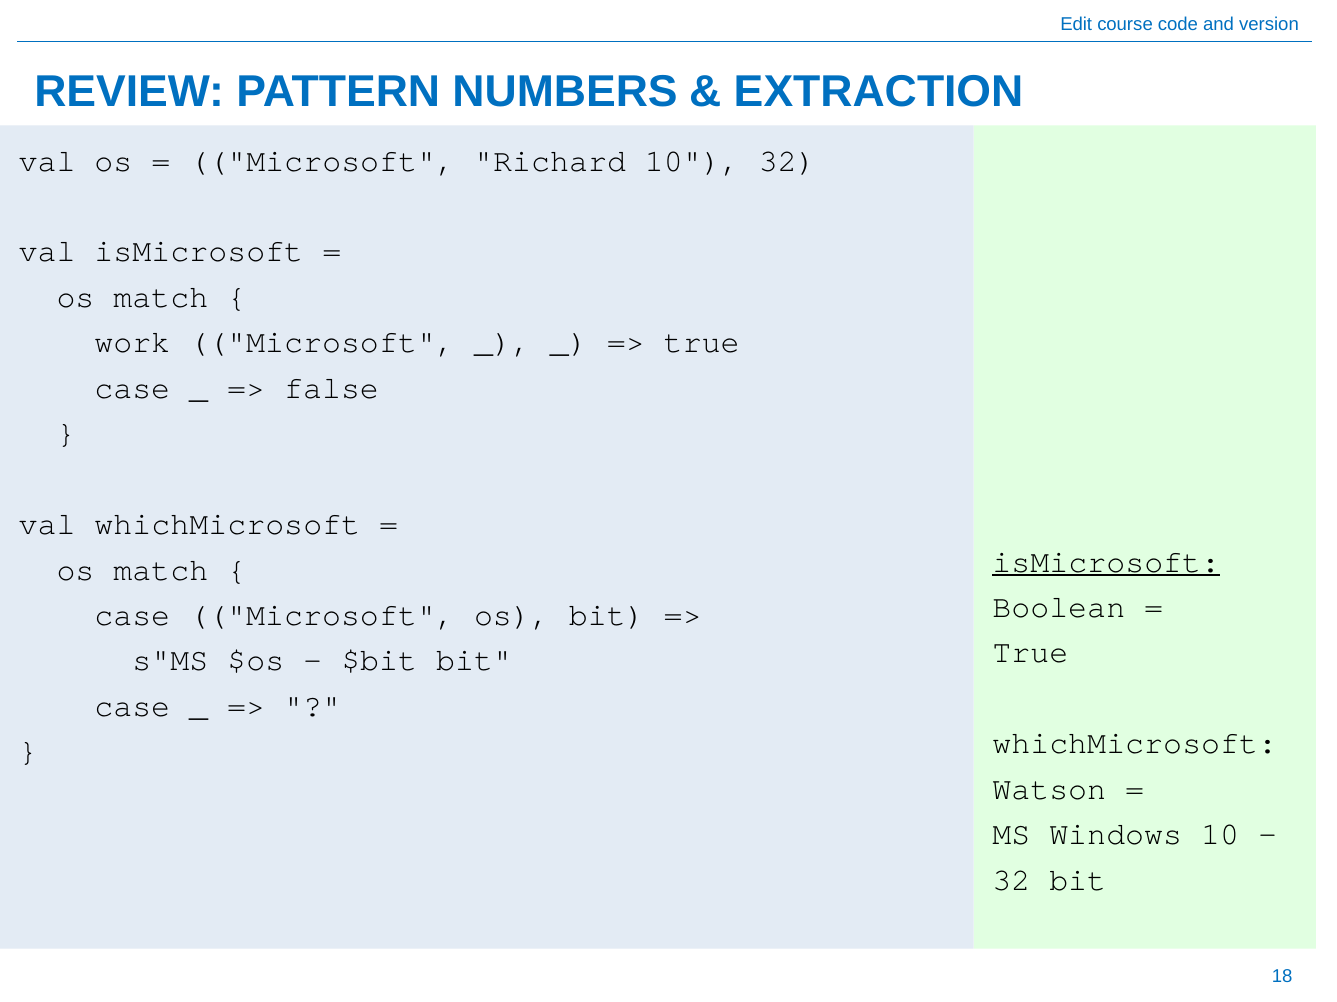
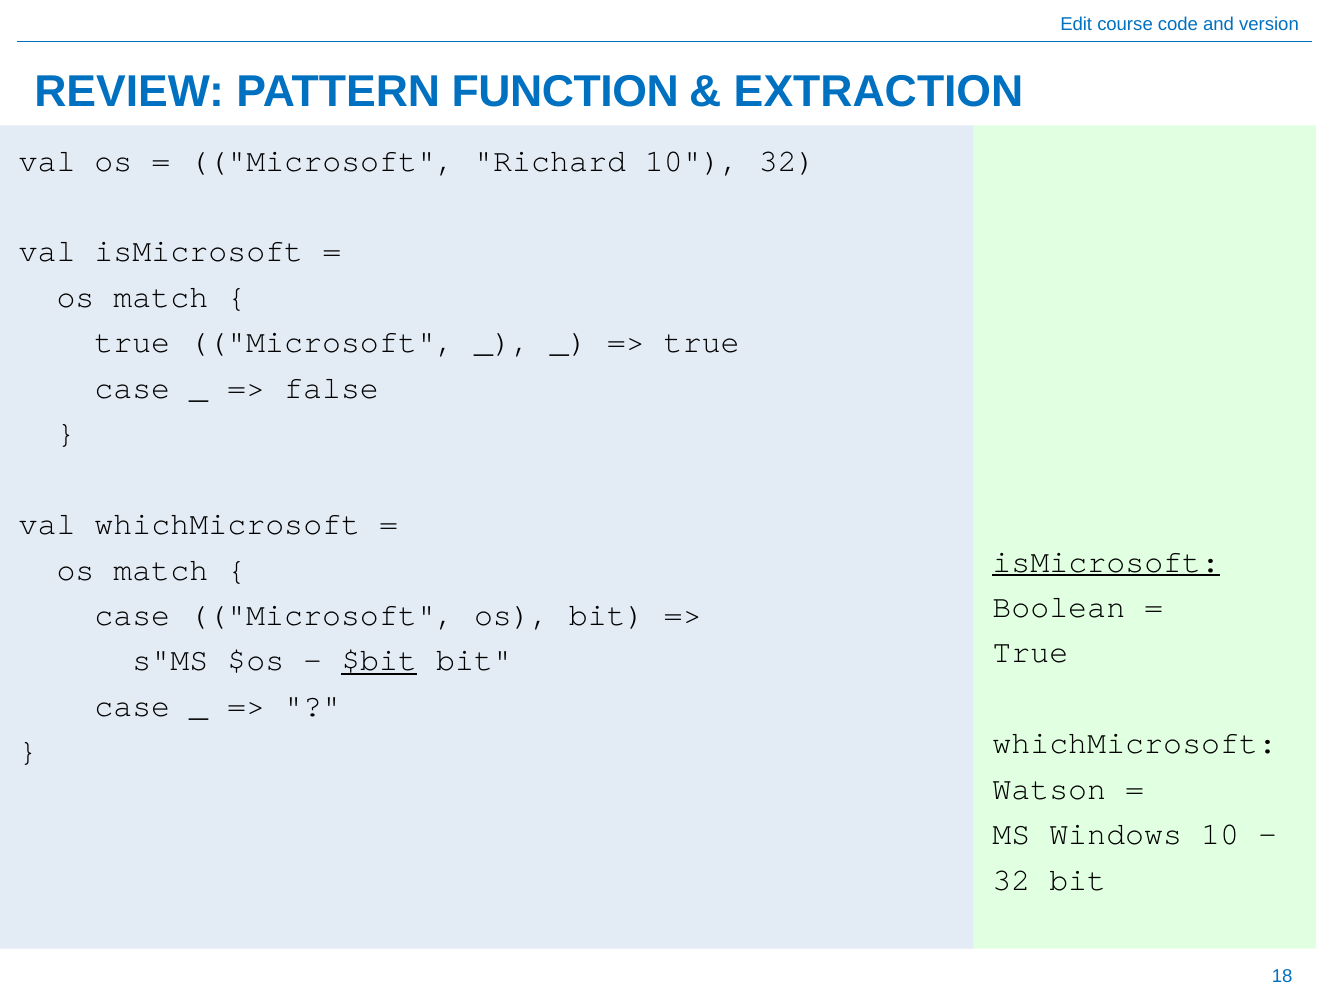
NUMBERS: NUMBERS -> FUNCTION (565, 92)
work: work -> true (132, 343)
$bit underline: none -> present (379, 661)
